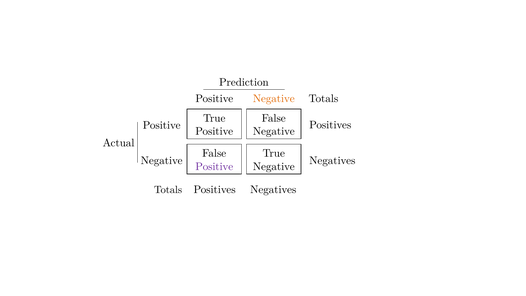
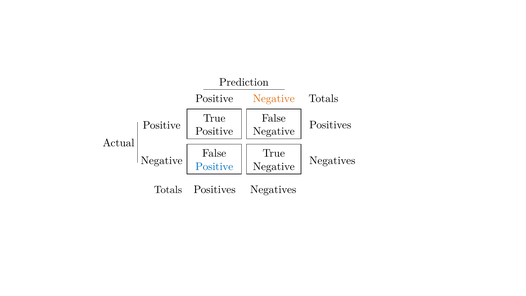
Positive colour: purple -> blue (214, 166)
